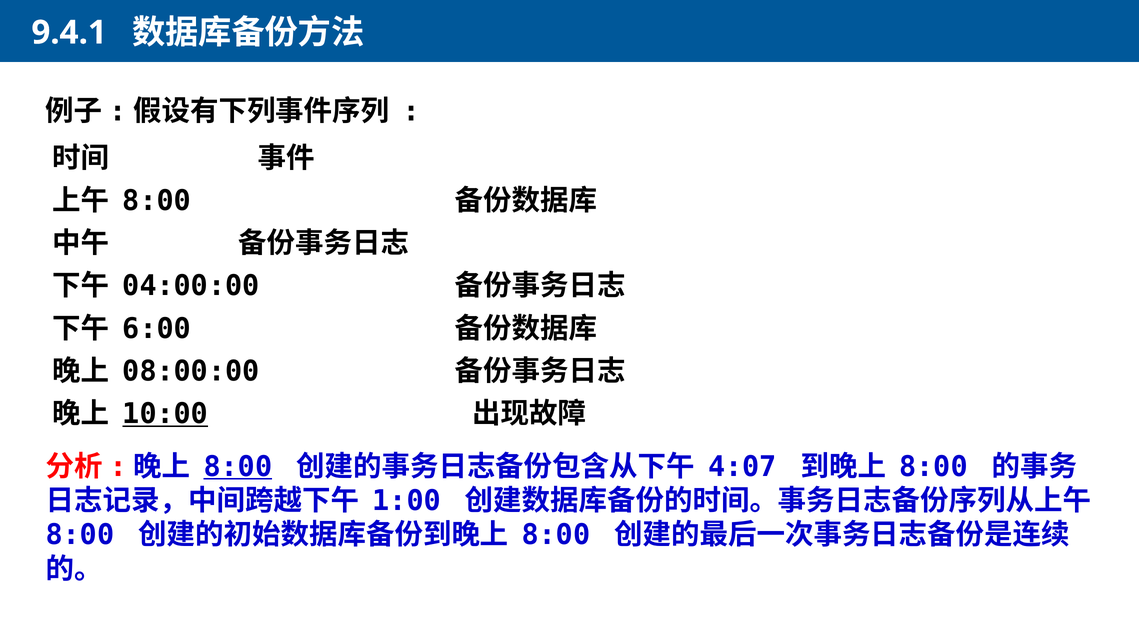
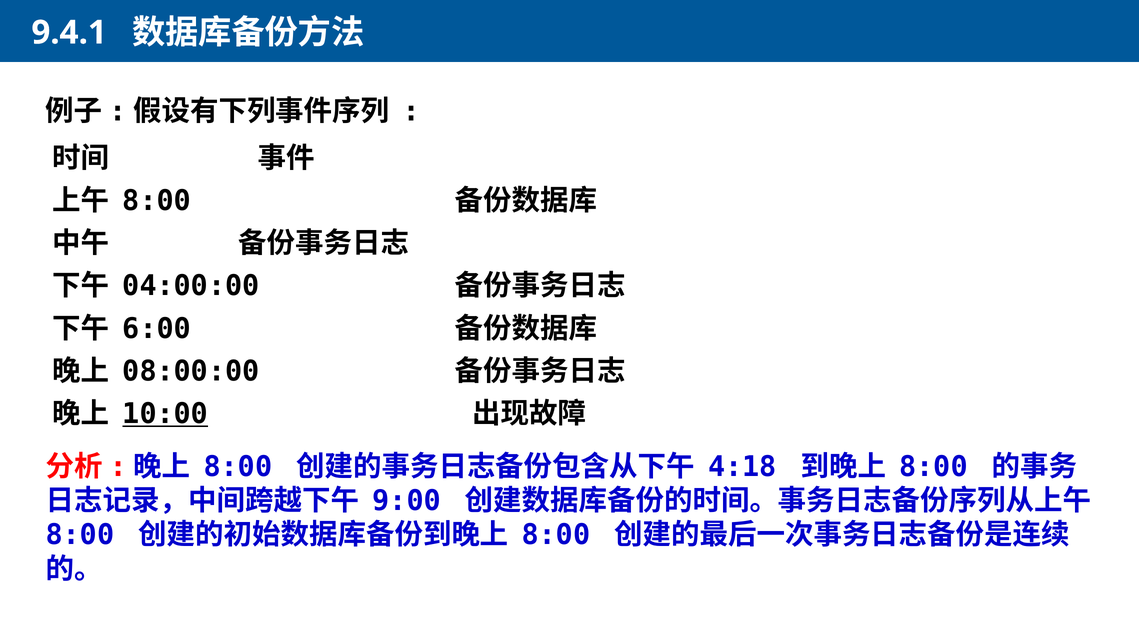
8:00 underline: present -> none (238, 466)
4:07: 4:07 -> 4:18 (742, 466)
1:00: 1:00 -> 9:00 (407, 501)
